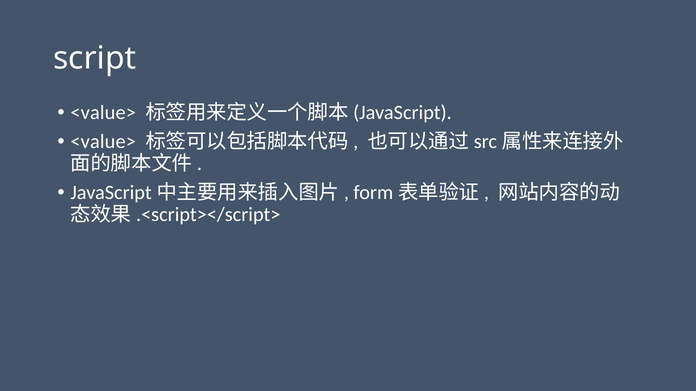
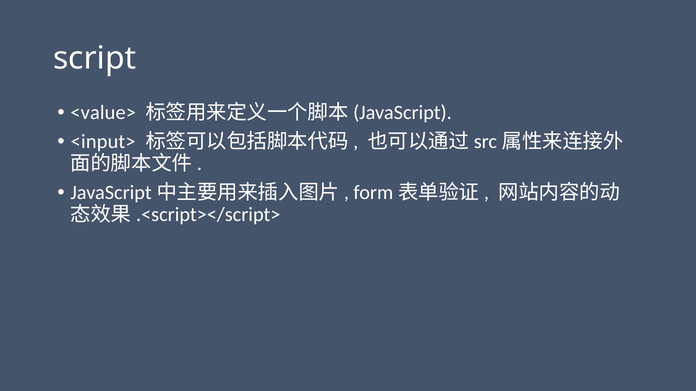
<value>: <value> -> <input> (103, 142)
